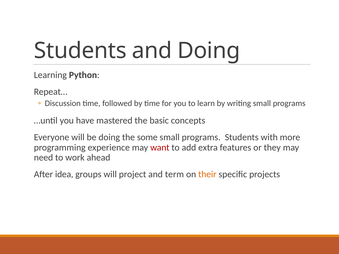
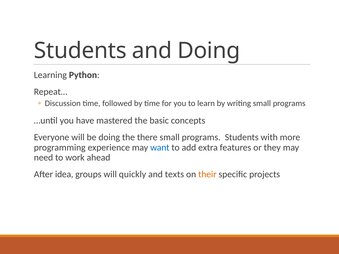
some: some -> there (147, 137)
want colour: red -> blue (160, 148)
project: project -> quickly (133, 175)
term: term -> texts (174, 175)
